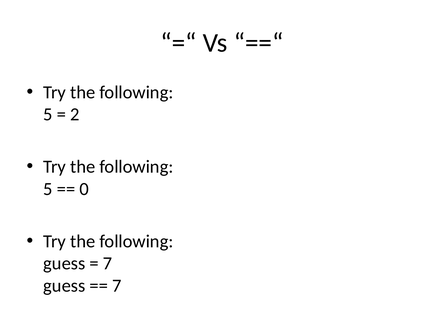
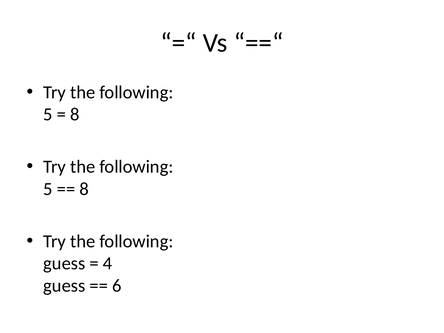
2: 2 -> 8 (75, 115)
0: 0 -> 8 (84, 189)
7: 7 -> 4 (108, 264)
7: 7 -> 6 (117, 286)
